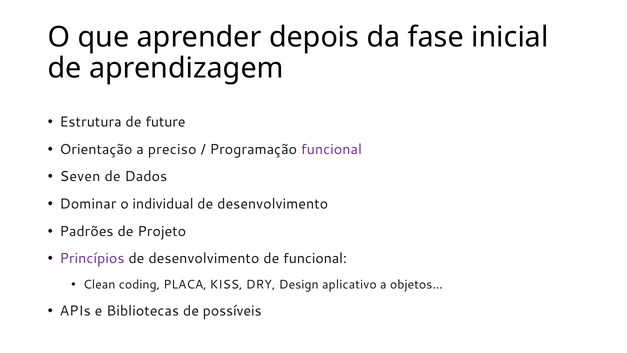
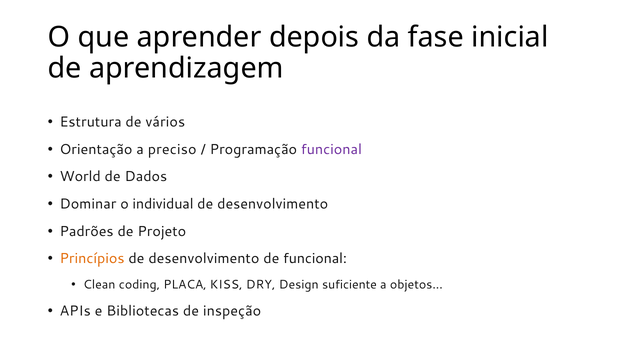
future: future -> vários (165, 122)
Seven: Seven -> World (80, 177)
Princípios colour: purple -> orange (92, 258)
aplicativo: aplicativo -> suficiente (349, 285)
possíveis: possíveis -> inspeção (232, 311)
